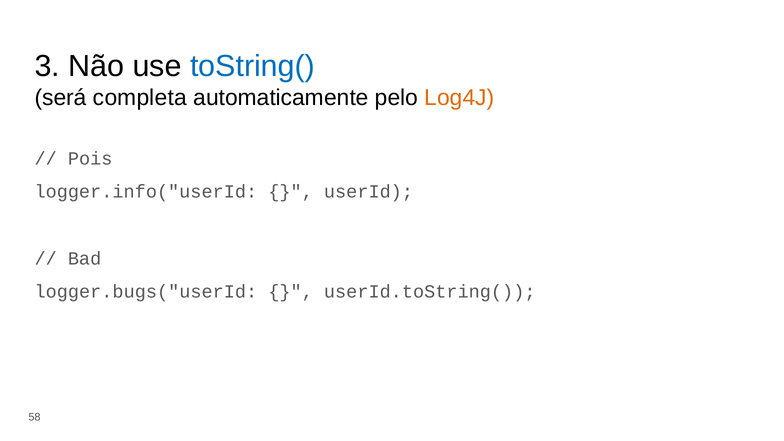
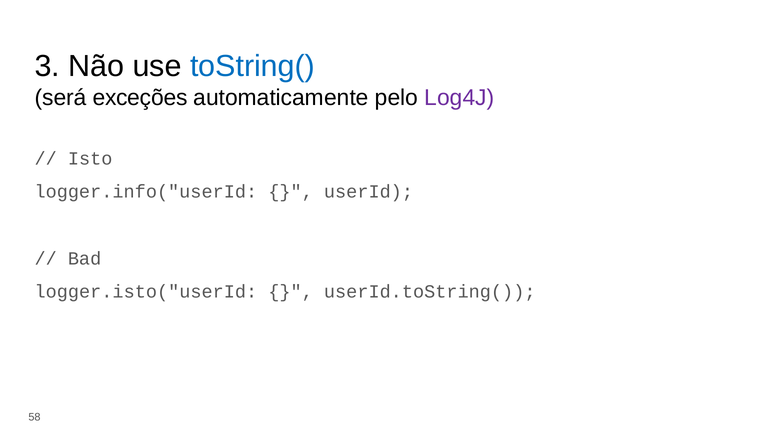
completa: completa -> exceções (140, 98)
Log4J colour: orange -> purple (459, 98)
Pois: Pois -> Isto (90, 158)
logger.bugs("userId: logger.bugs("userId -> logger.isto("userId (146, 292)
